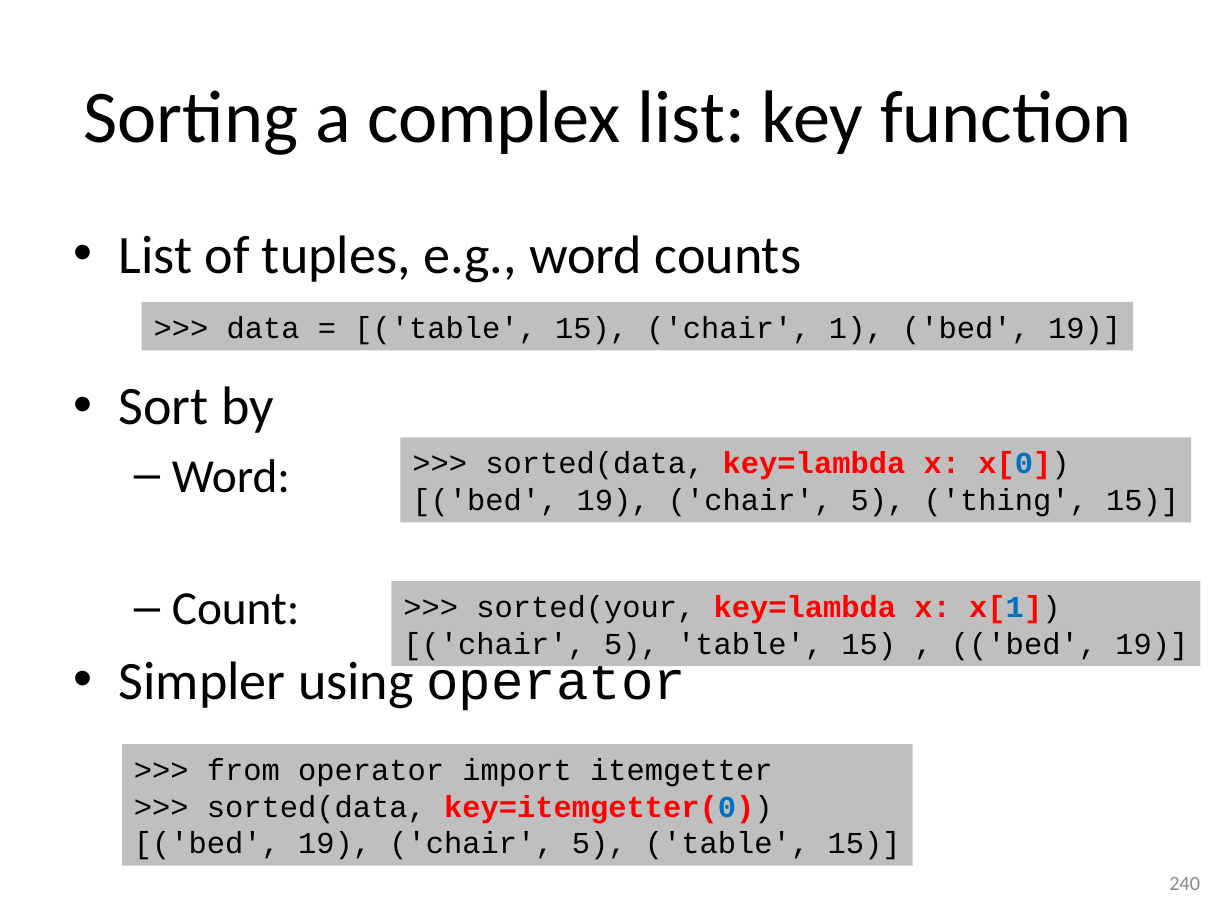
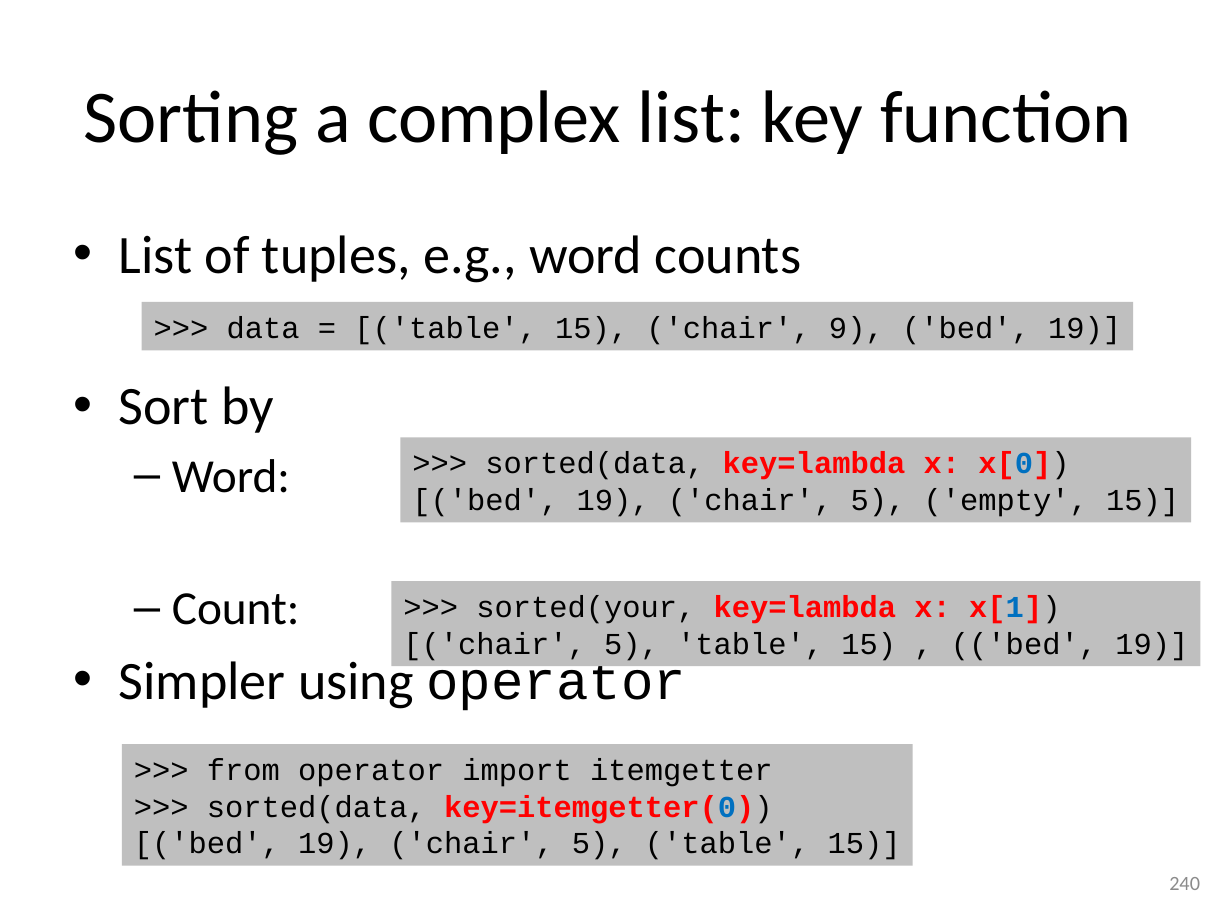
1: 1 -> 9 (856, 328)
thing: thing -> empty (1006, 500)
